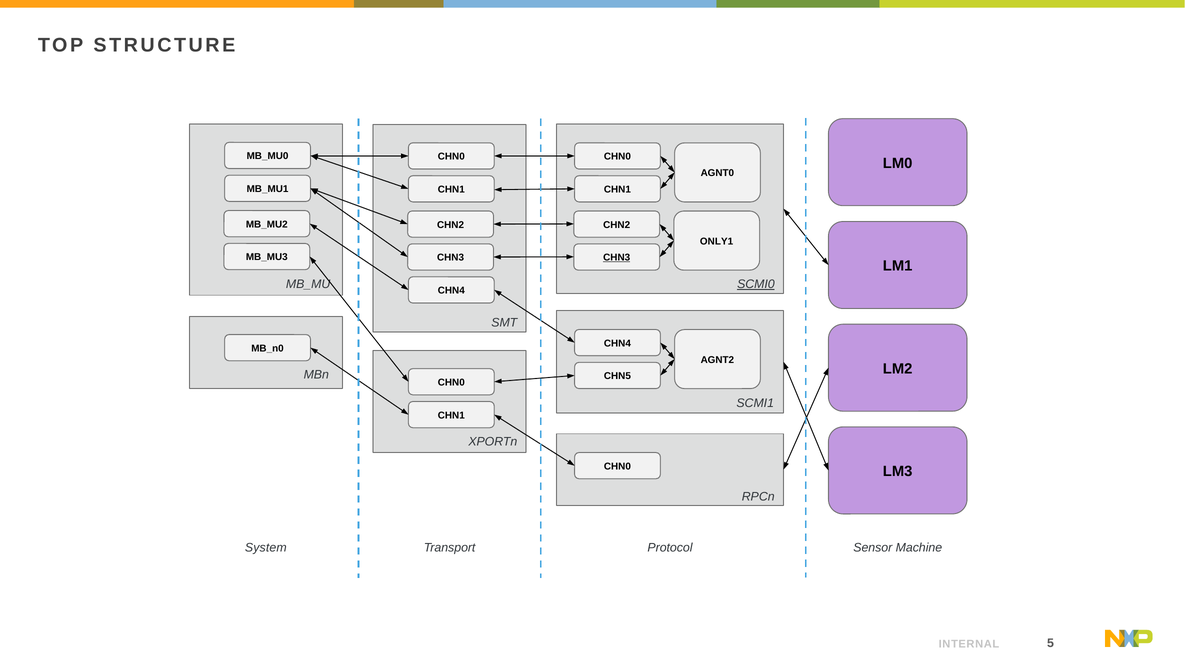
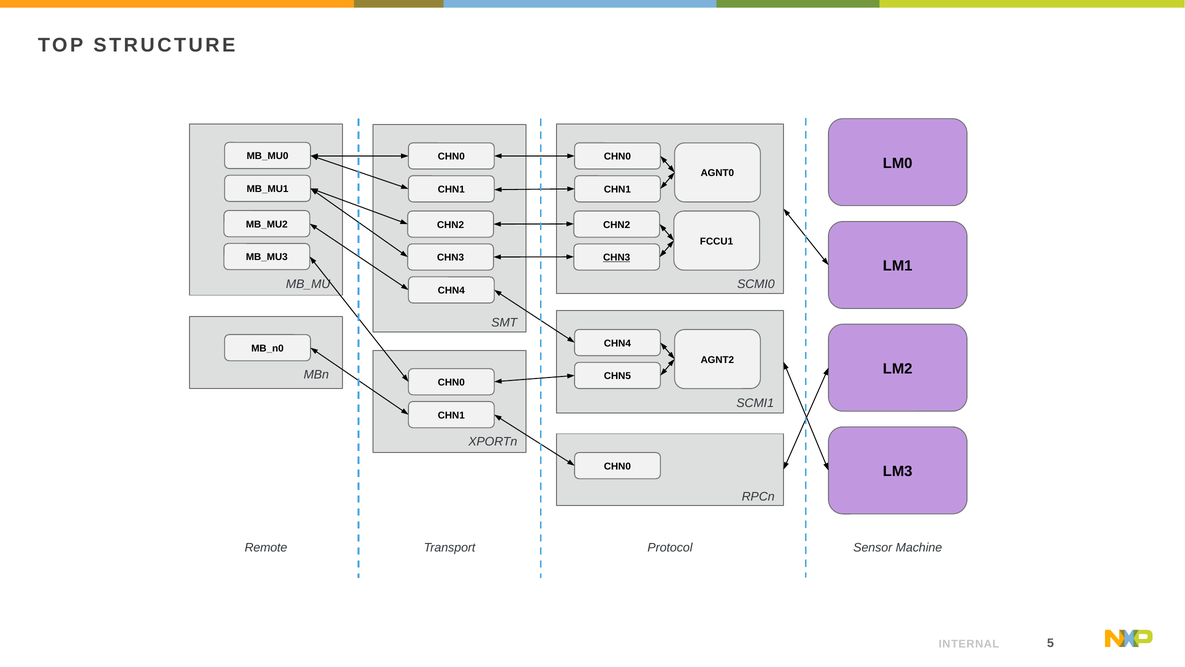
ONLY1: ONLY1 -> FCCU1 (717, 241)
SCMI0 underline: present -> none (756, 284)
System: System -> Remote (266, 547)
